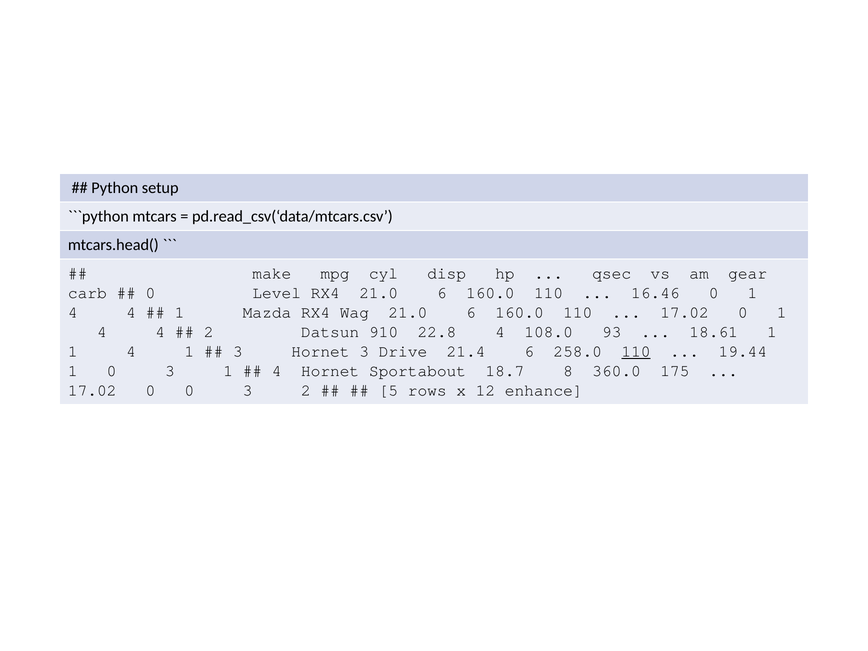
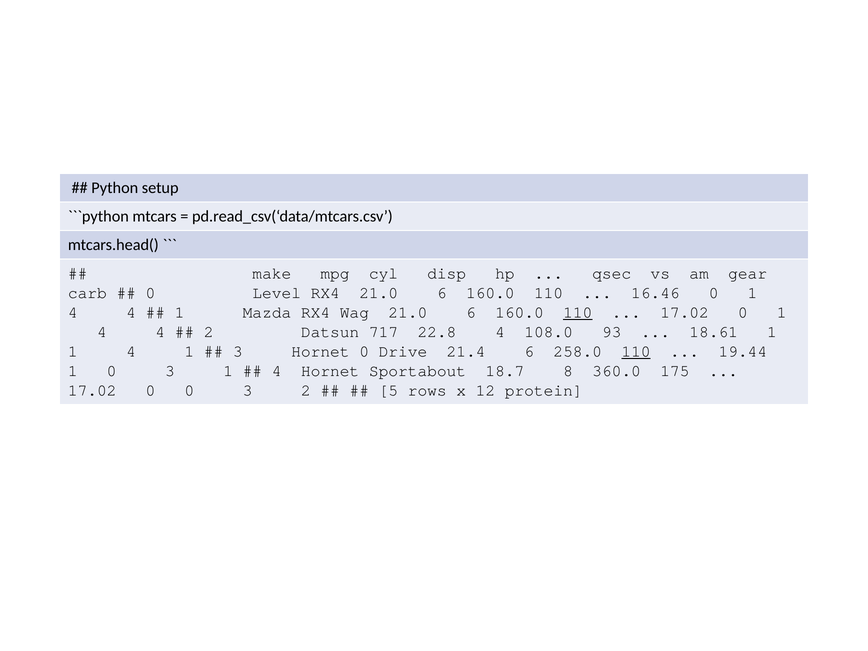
110 underline: none -> present (578, 312)
910: 910 -> 717 (384, 332)
Hornet 3: 3 -> 0 (364, 352)
enhance: enhance -> protein (544, 391)
